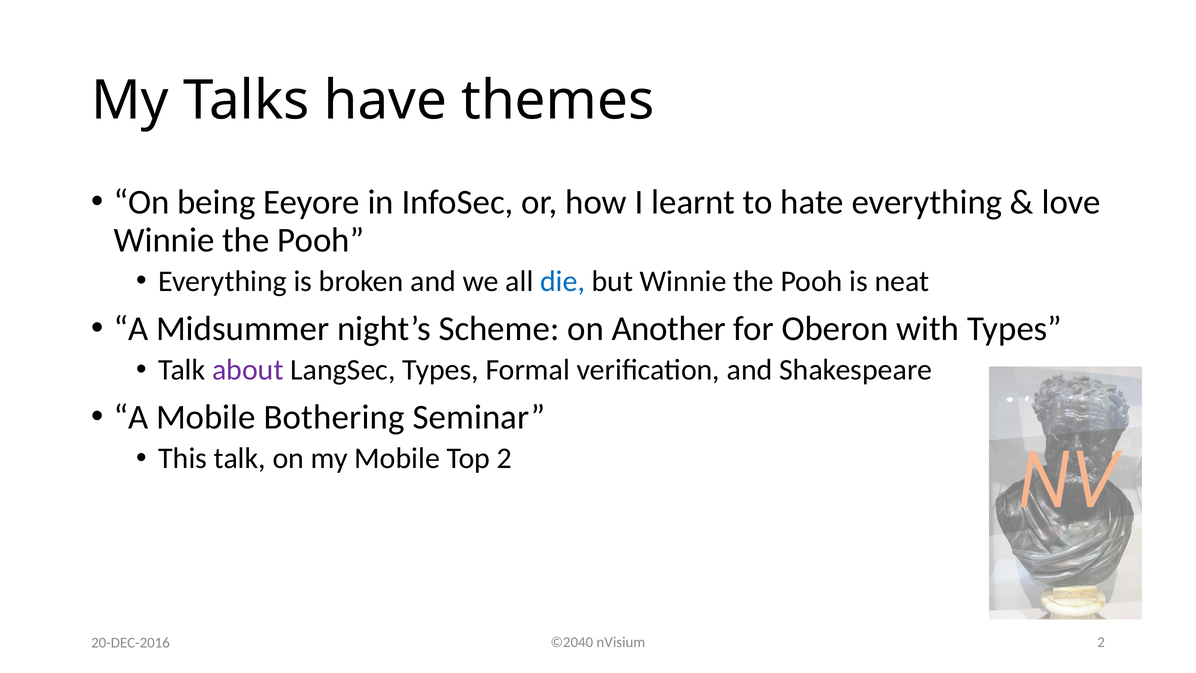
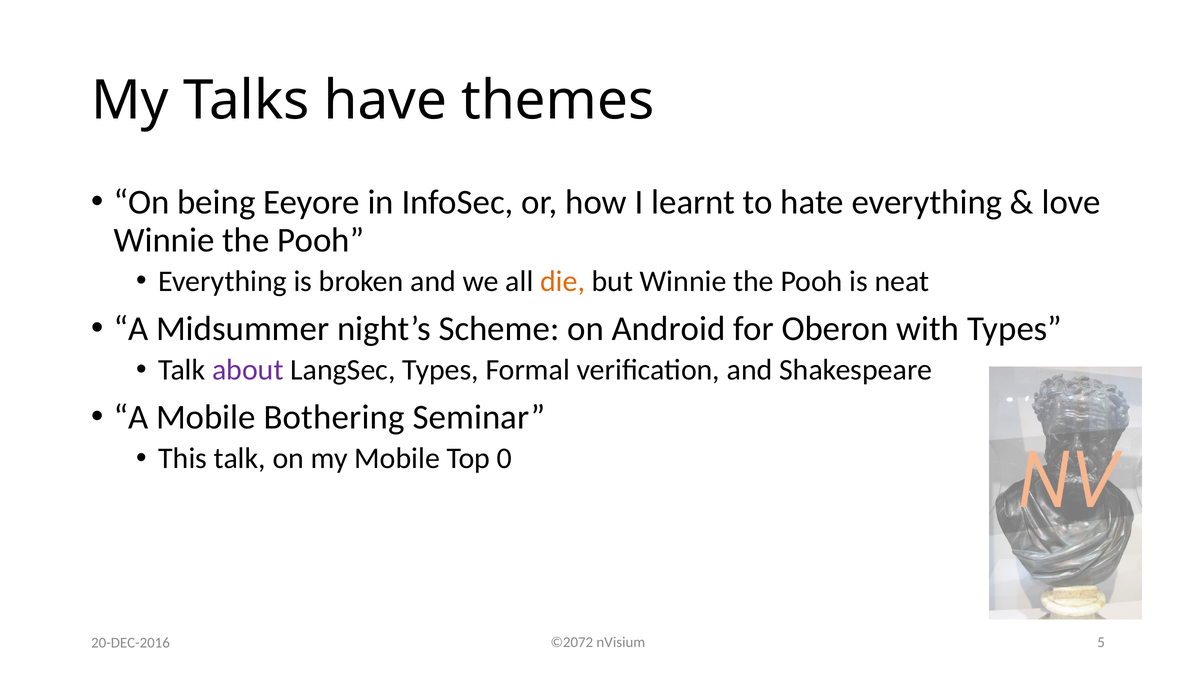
die colour: blue -> orange (563, 281)
Another: Another -> Android (669, 329)
Top 2: 2 -> 0 (504, 458)
©2040: ©2040 -> ©2072 (572, 642)
nVisium 2: 2 -> 5 (1101, 642)
